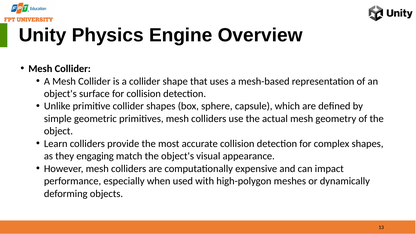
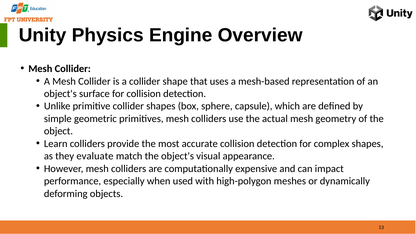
engaging: engaging -> evaluate (95, 156)
